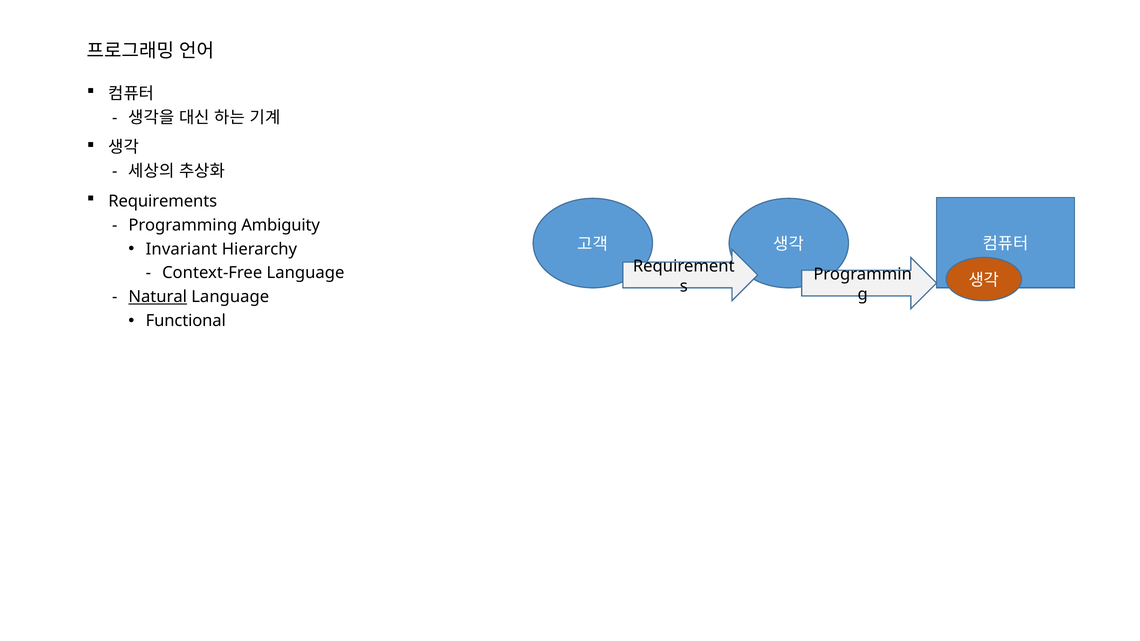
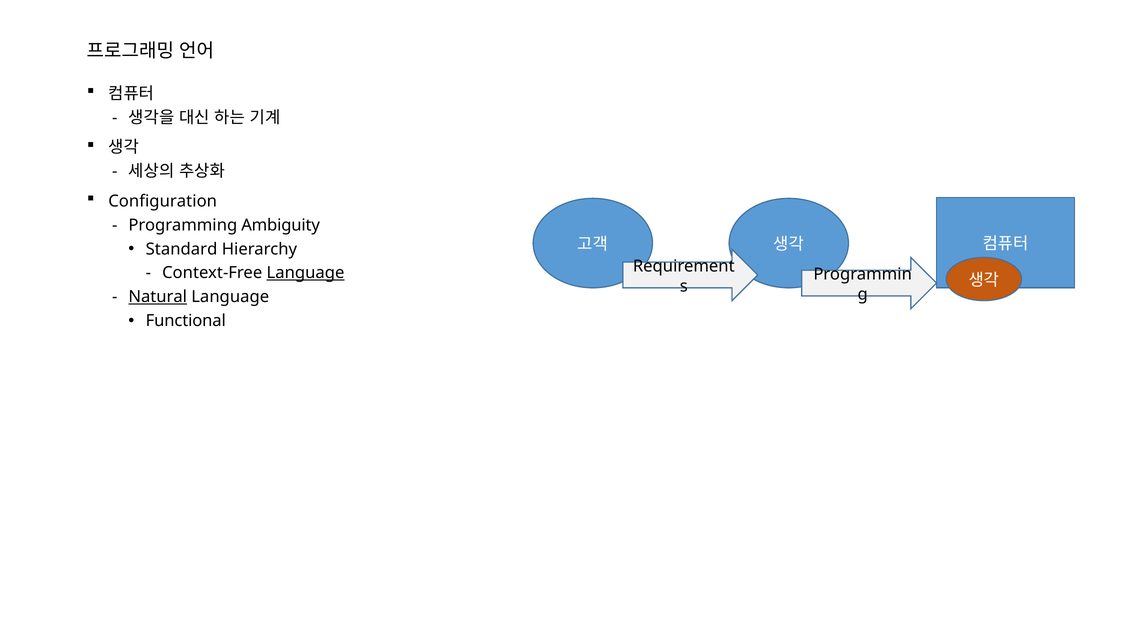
Requirements: Requirements -> Configuration (163, 201)
Invariant: Invariant -> Standard (182, 249)
Language underline: none -> present (305, 273)
